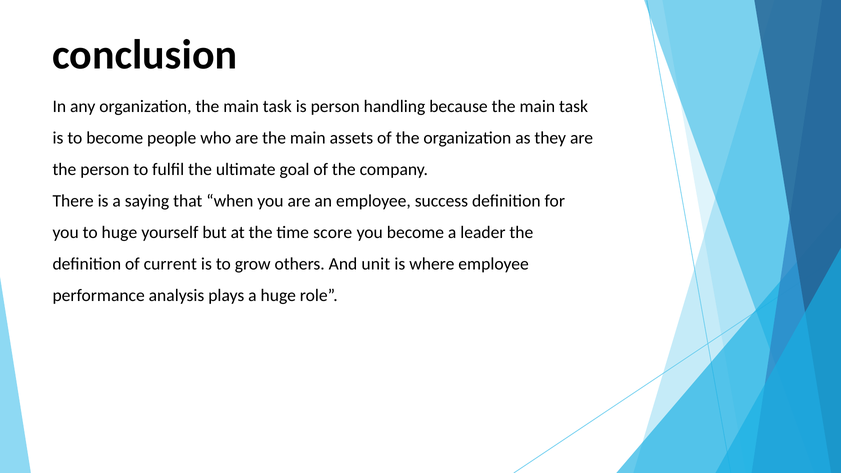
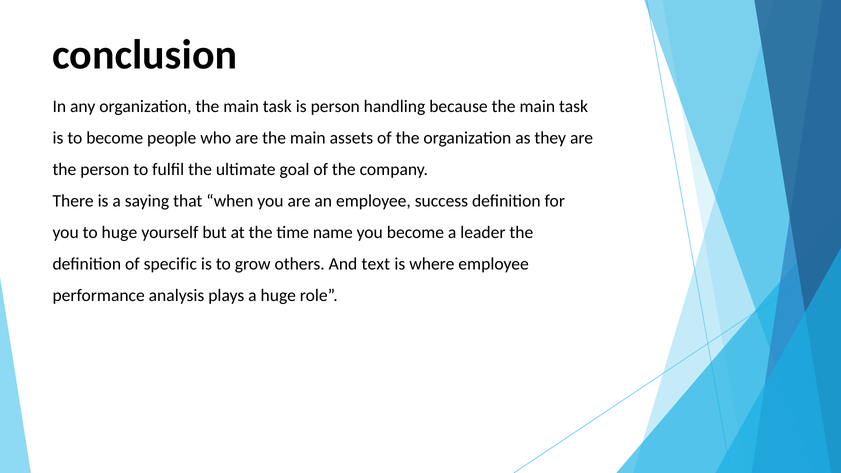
score: score -> name (333, 233)
current: current -> specific (170, 264)
unit: unit -> text (376, 264)
